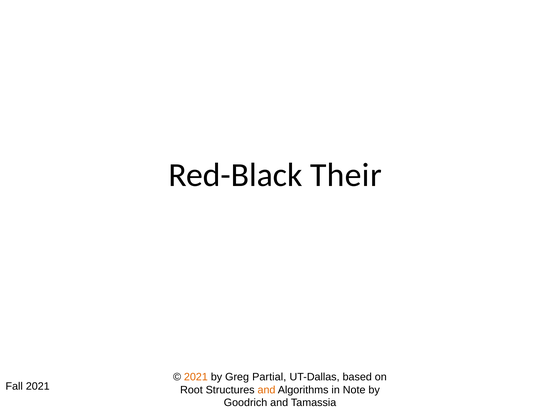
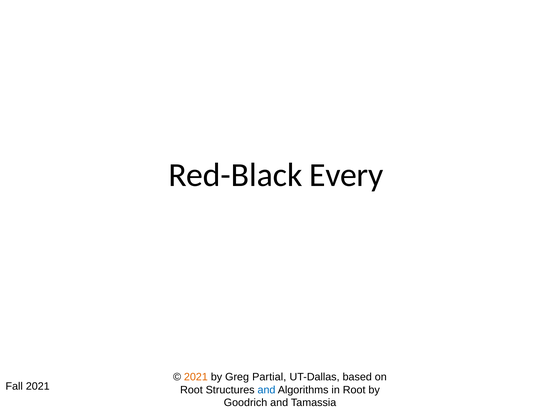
Their: Their -> Every (346, 175)
and colour: orange -> blue (267, 390)
in Note: Note -> Root (354, 390)
